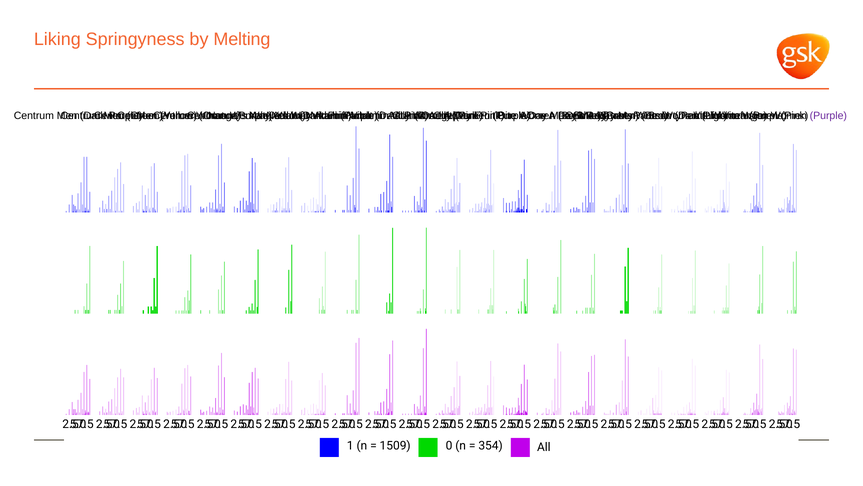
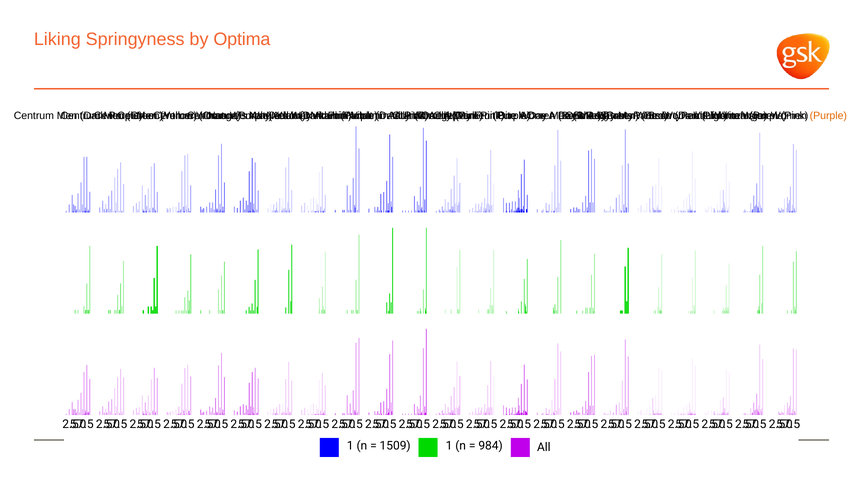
Melting: Melting -> Optima (242, 39)
Purple colour: purple -> orange (828, 116)
1509 0: 0 -> 1 (449, 445)
354: 354 -> 984 (491, 445)
